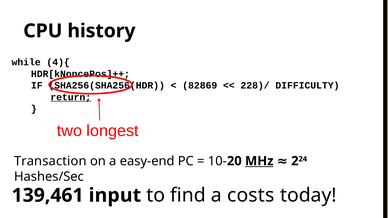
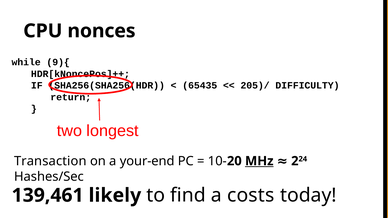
history: history -> nonces (101, 31)
4){: 4){ -> 9){ (58, 62)
82869: 82869 -> 65435 (200, 86)
228)/: 228)/ -> 205)/ (255, 86)
return underline: present -> none (71, 97)
easy-end: easy-end -> your-end (147, 161)
input: input -> likely (115, 196)
